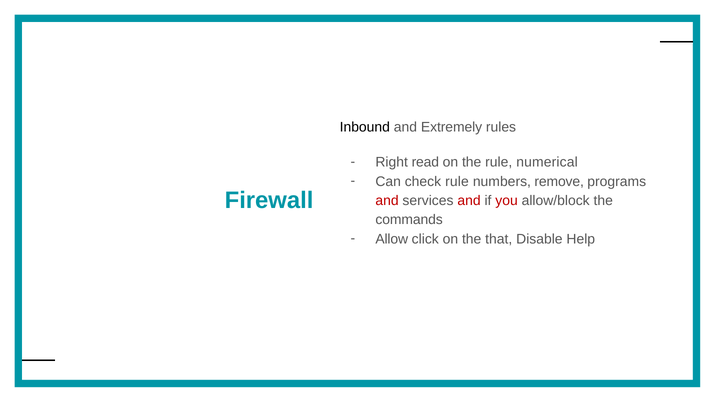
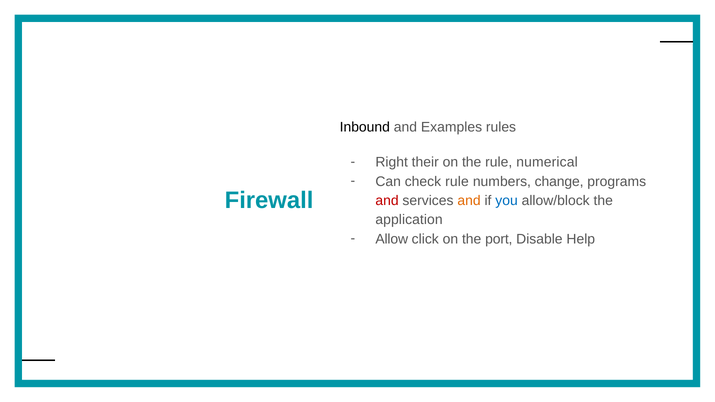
Extremely: Extremely -> Examples (452, 127)
read: read -> their (425, 162)
remove: remove -> change (559, 182)
and colour: red -> orange (469, 201)
you colour: red -> blue (507, 201)
commands: commands -> application (409, 220)
that: that -> port (499, 239)
